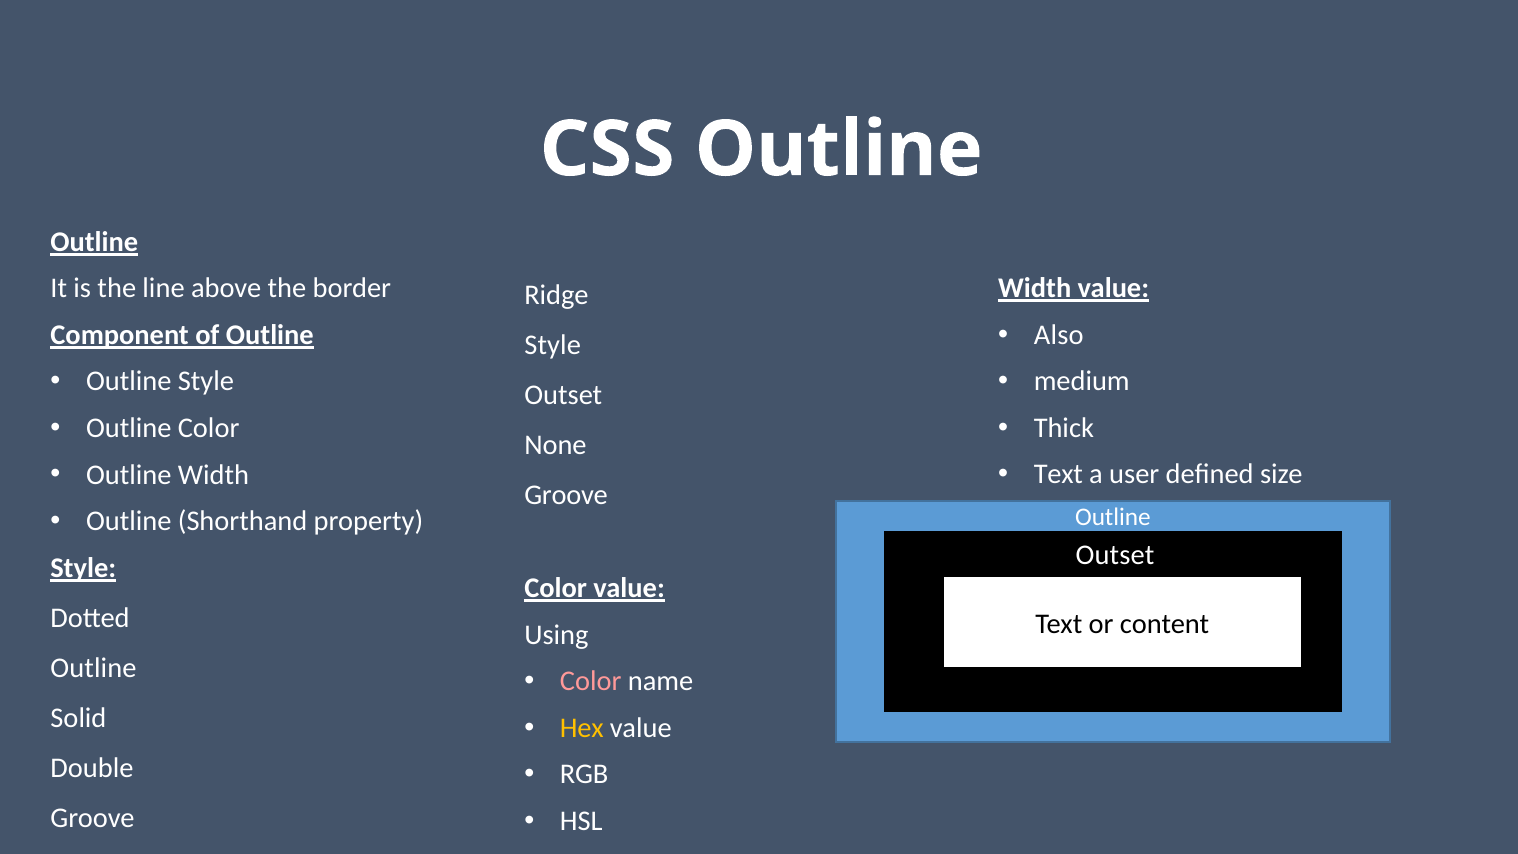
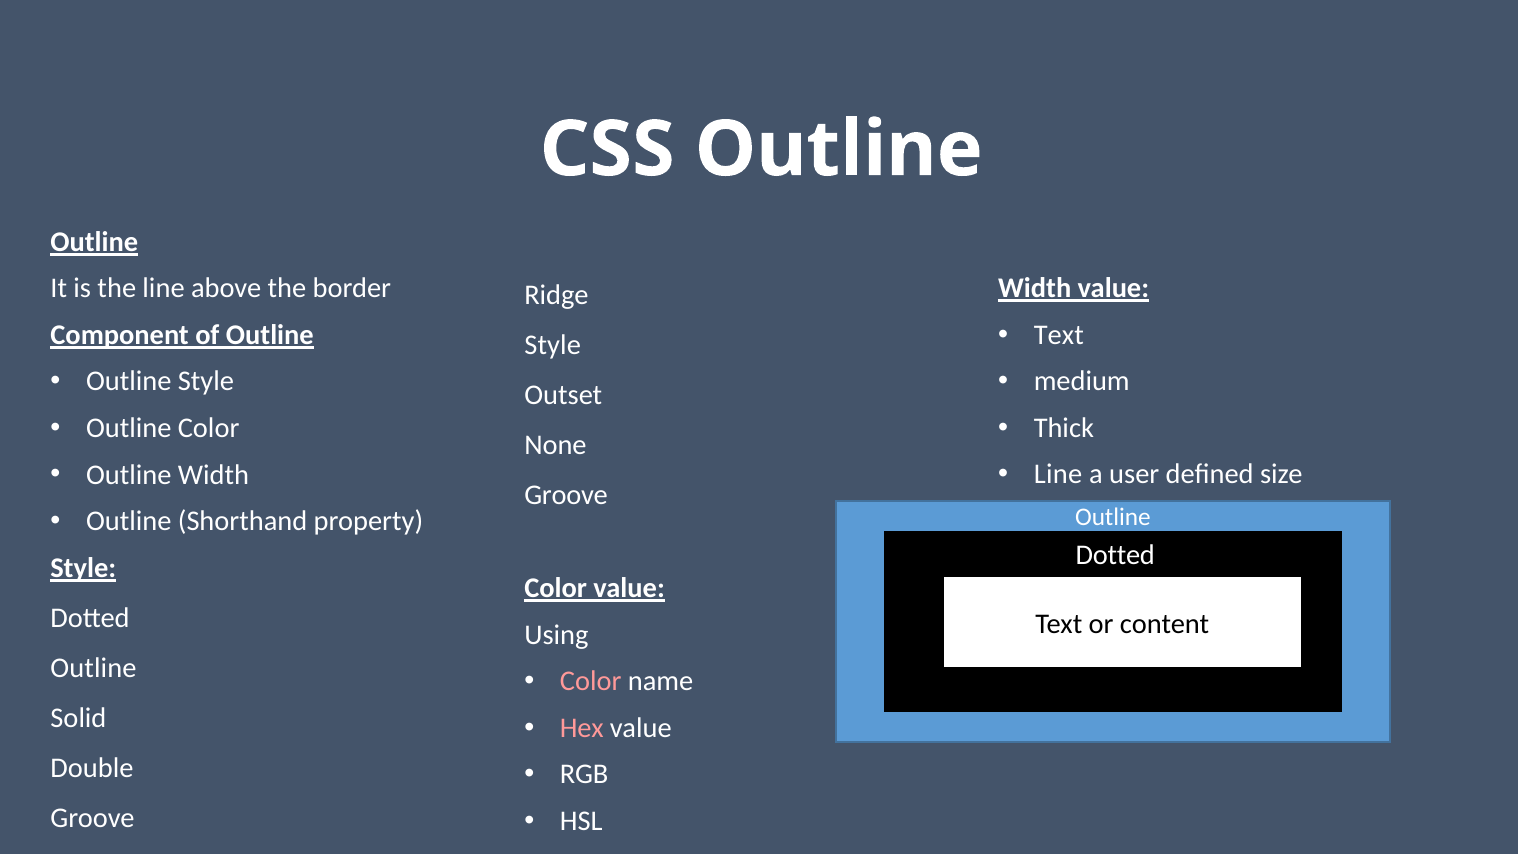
Also: Also -> Text (1059, 335)
Text: Text -> Line (1058, 475)
Outset: Outset -> Dotted (1115, 555)
Hex colour: yellow -> pink (582, 728)
